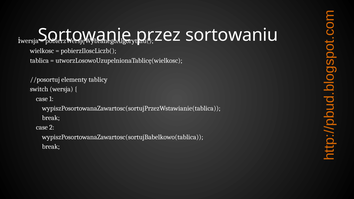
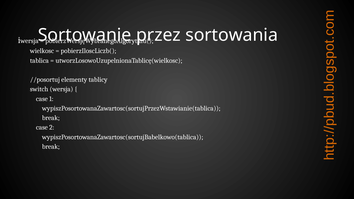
sortowaniu: sortowaniu -> sortowania (232, 35)
